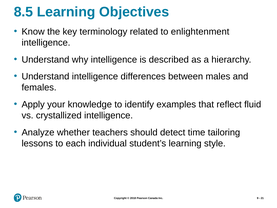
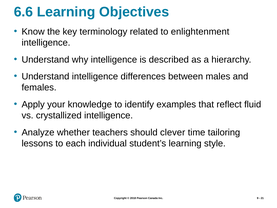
8.5: 8.5 -> 6.6 (23, 12)
detect: detect -> clever (173, 132)
